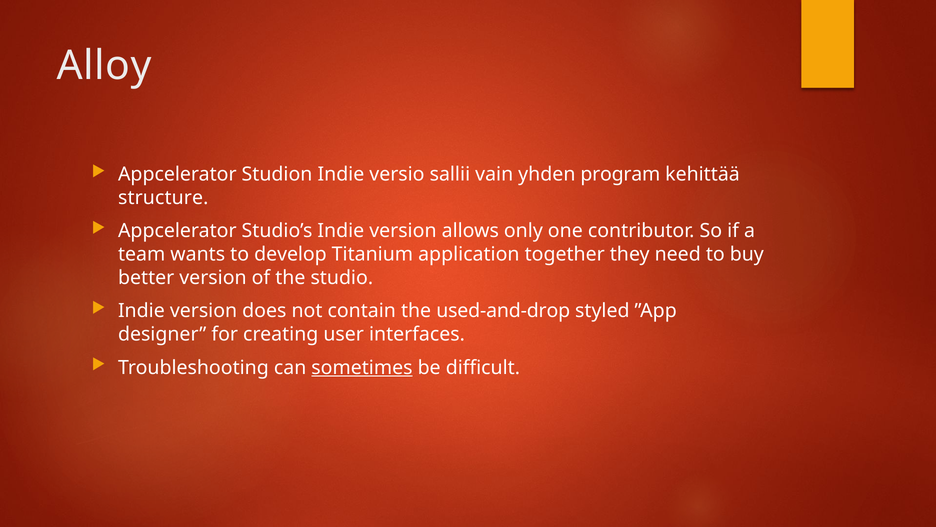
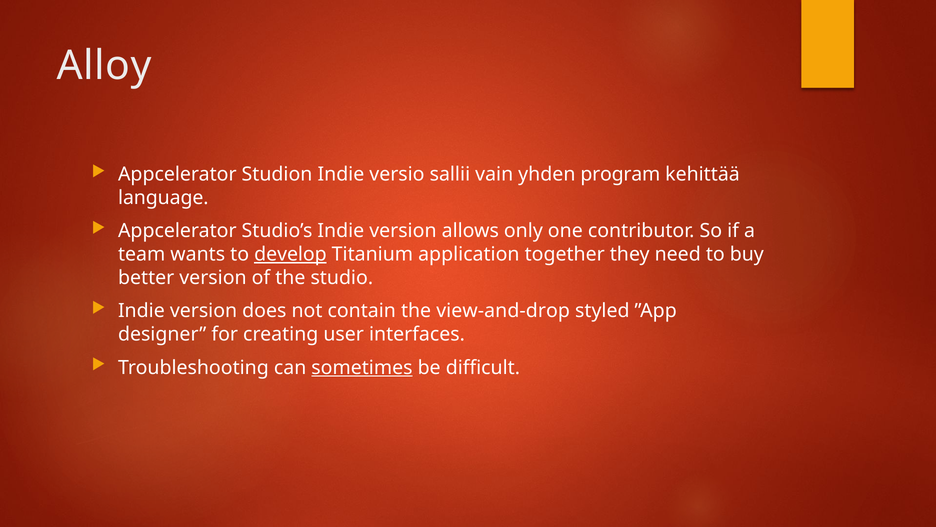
structure: structure -> language (163, 198)
develop underline: none -> present (290, 254)
used-and-drop: used-and-drop -> view-and-drop (503, 311)
